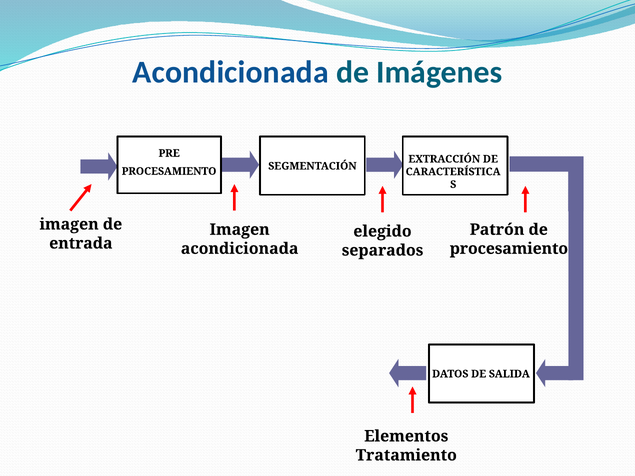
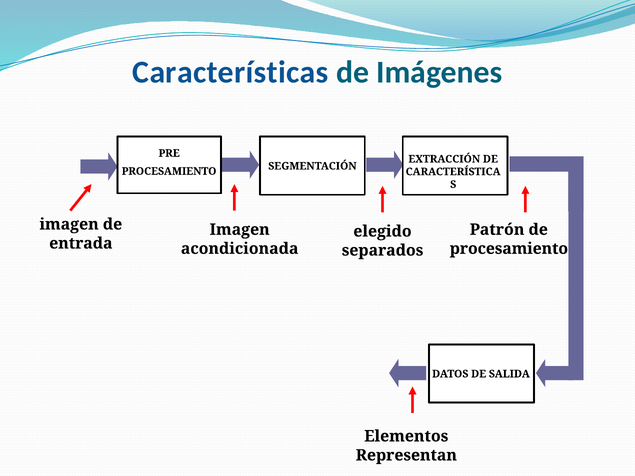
Acondicionada: Acondicionada -> Características (230, 72)
Tratamiento: Tratamiento -> Representan (406, 455)
